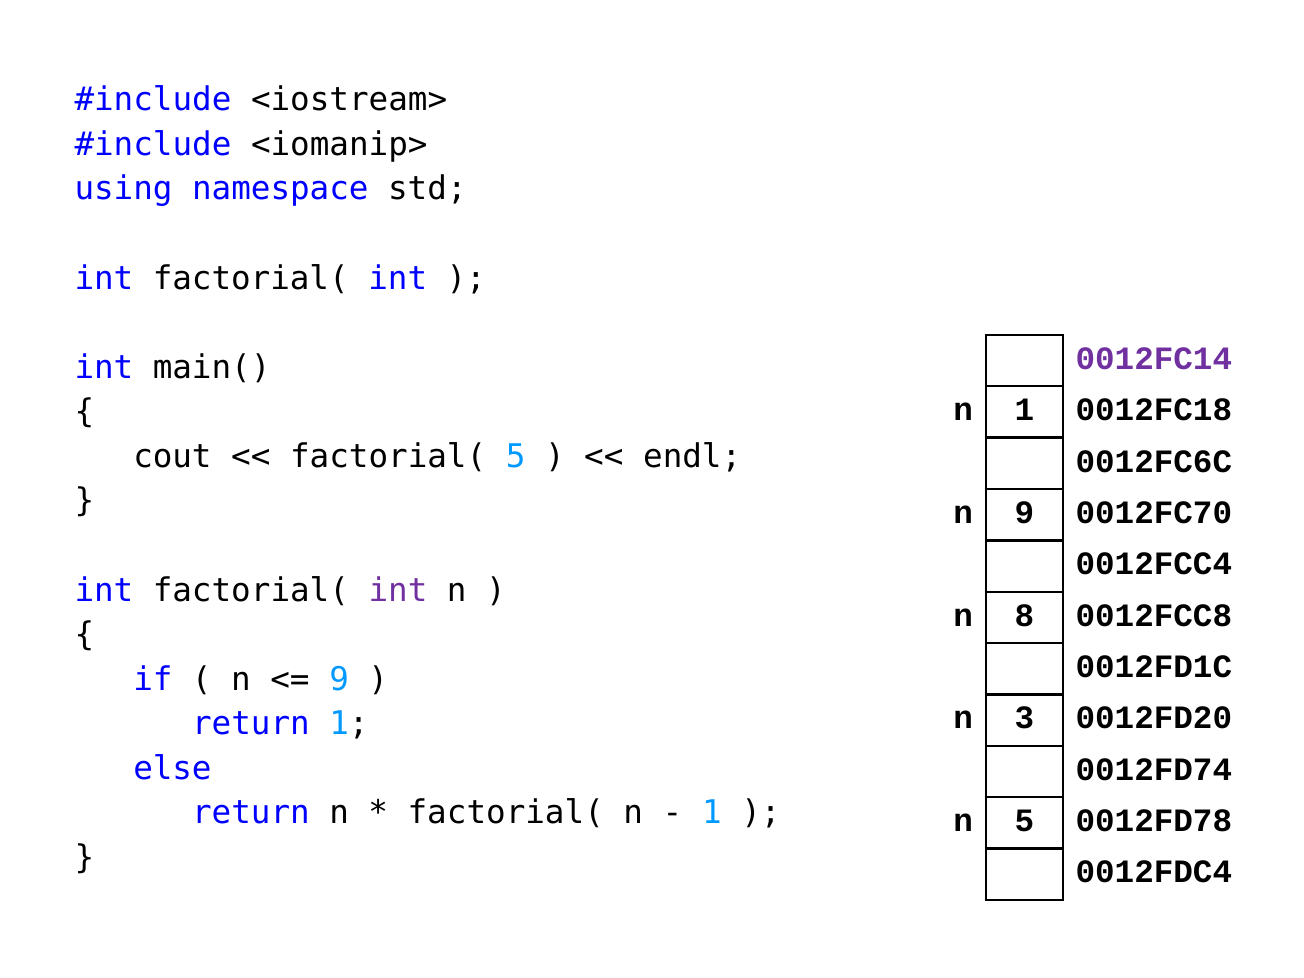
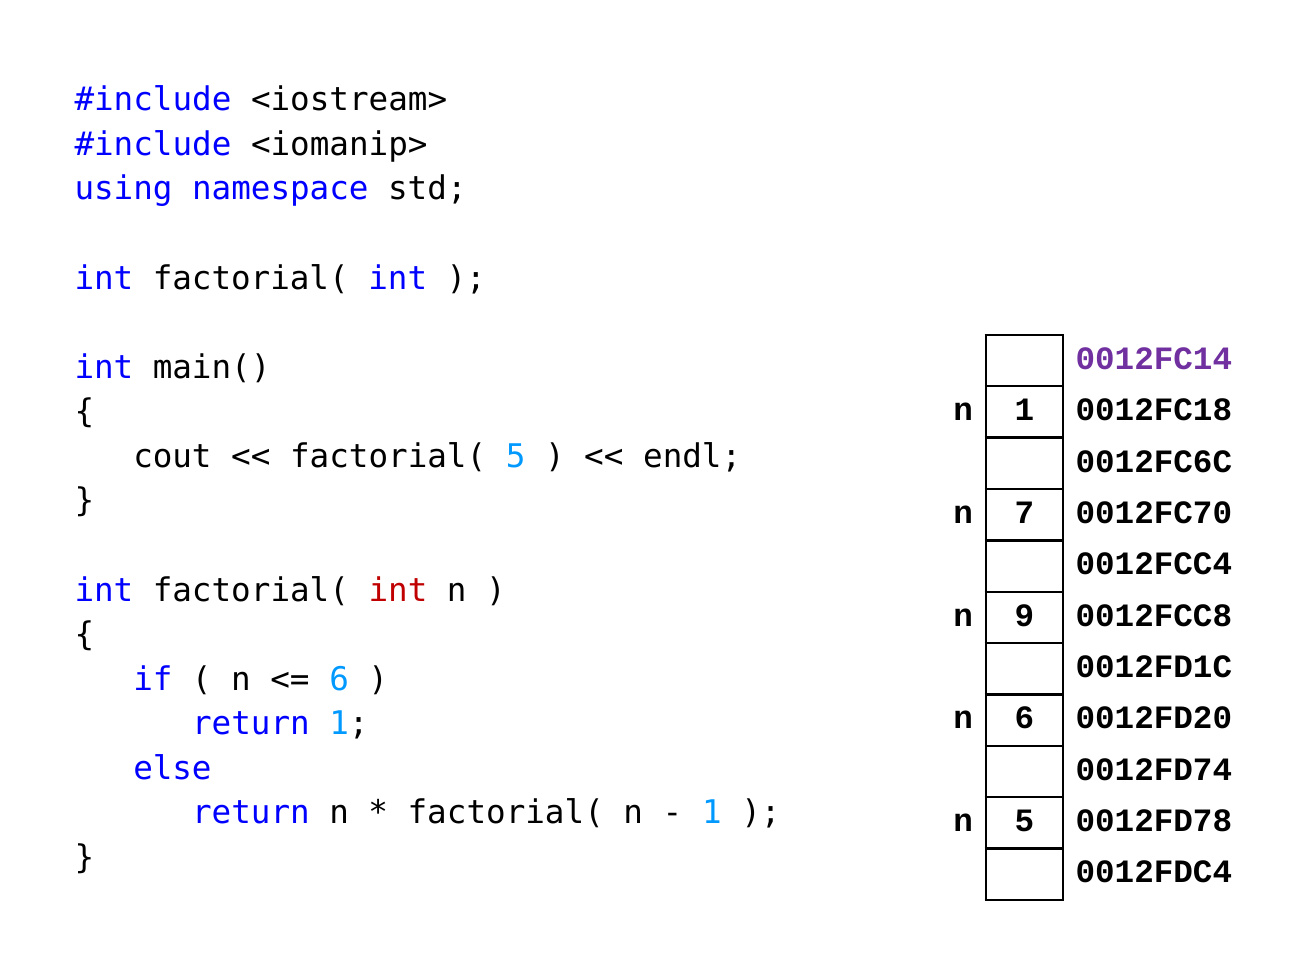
n 9: 9 -> 7 (1024, 513)
int colour: purple -> red (398, 590)
8: 8 -> 9 (1024, 615)
9: 9 -> 6 (339, 679)
n 3: 3 -> 6 (1024, 718)
